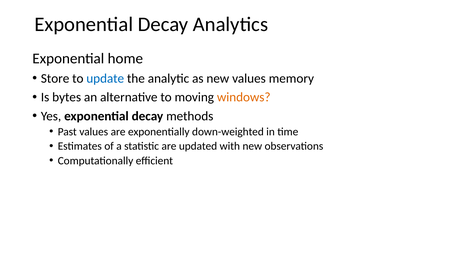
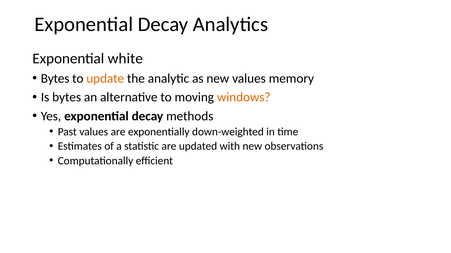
home: home -> white (125, 59)
Store: Store -> Bytes (55, 79)
update colour: blue -> orange (105, 79)
